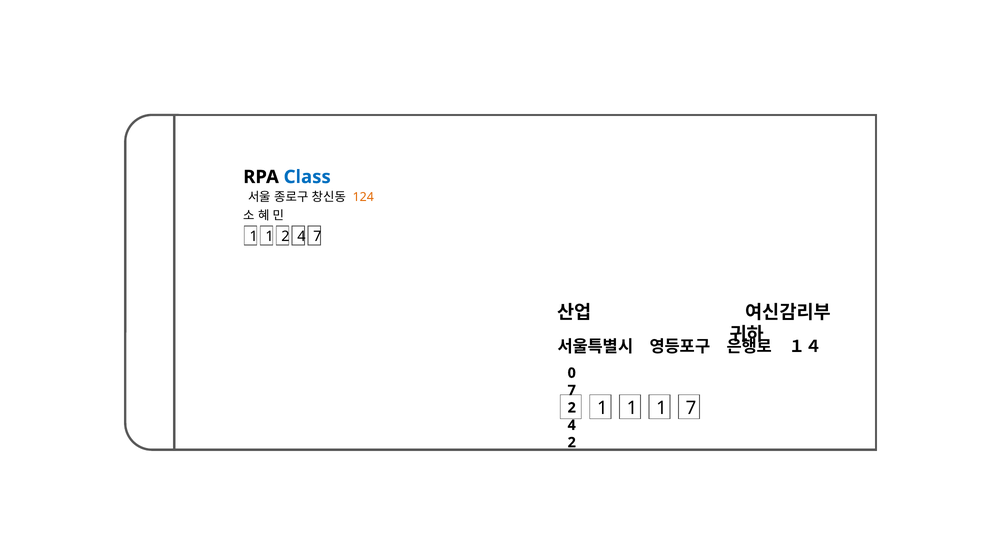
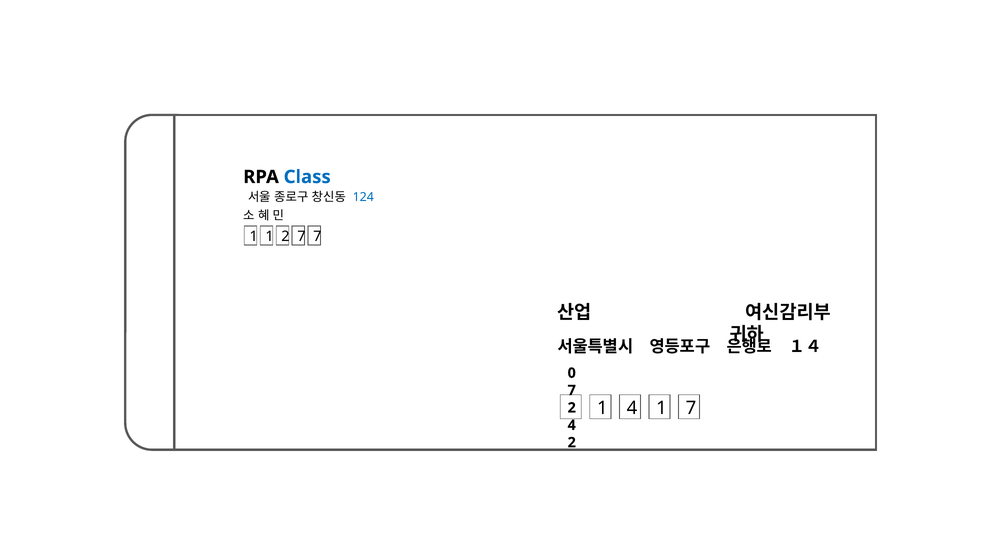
124 colour: orange -> blue (363, 197)
1 2 4: 4 -> 7 (301, 236)
1: 1 -> 4 (632, 408)
